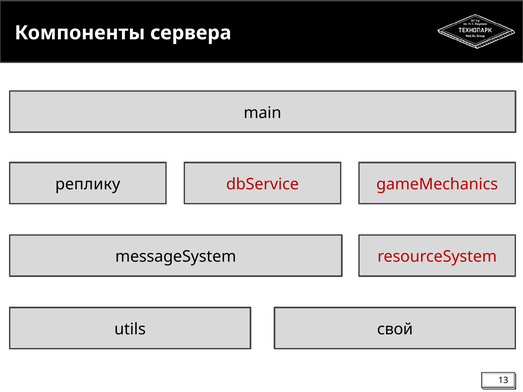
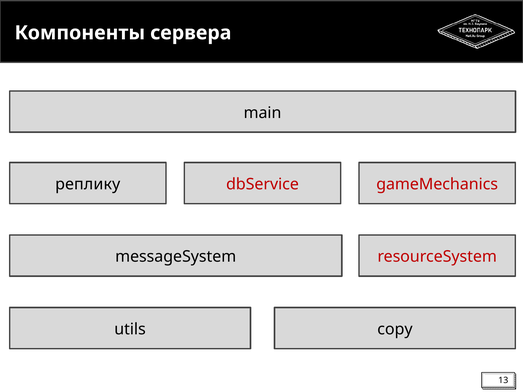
свой: свой -> copy (395, 329)
